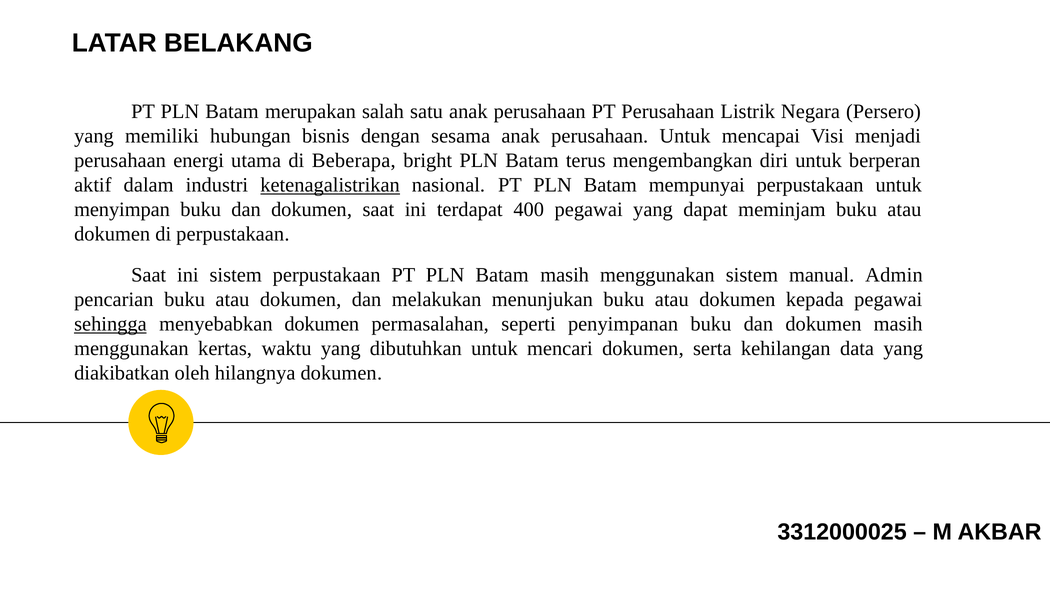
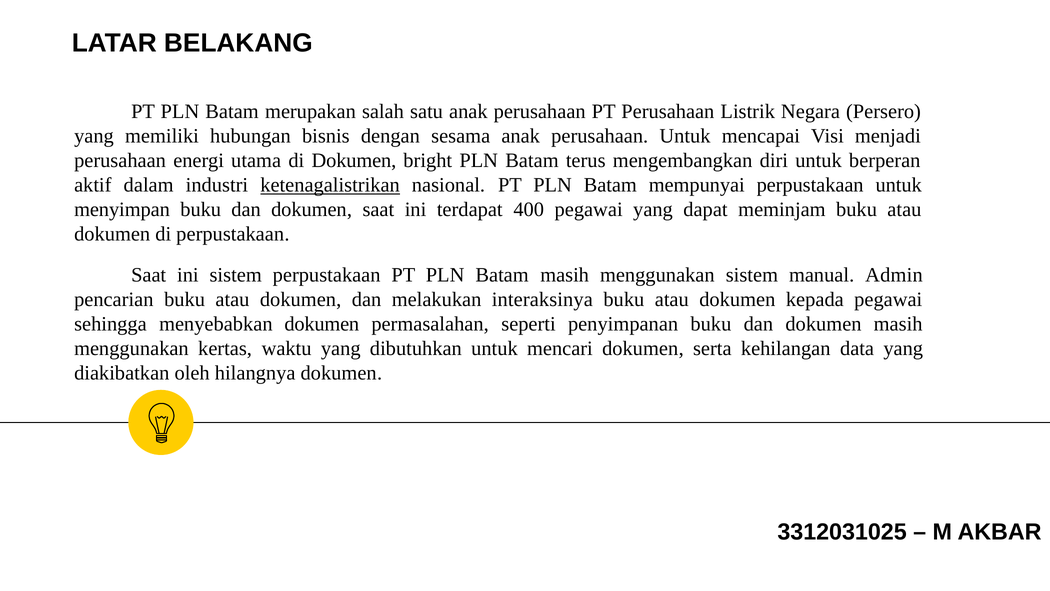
di Beberapa: Beberapa -> Dokumen (354, 161)
menunjukan: menunjukan -> interaksinya (542, 299)
sehingga underline: present -> none (110, 324)
3312000025: 3312000025 -> 3312031025 (842, 532)
